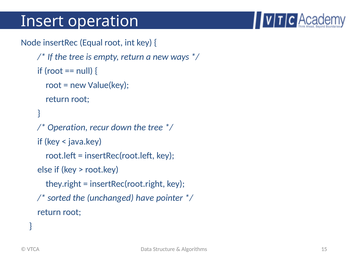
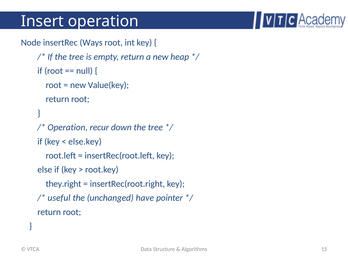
Equal: Equal -> Ways (91, 43)
ways: ways -> heap (180, 57)
java.key: java.key -> else.key (85, 141)
sorted: sorted -> useful (59, 198)
